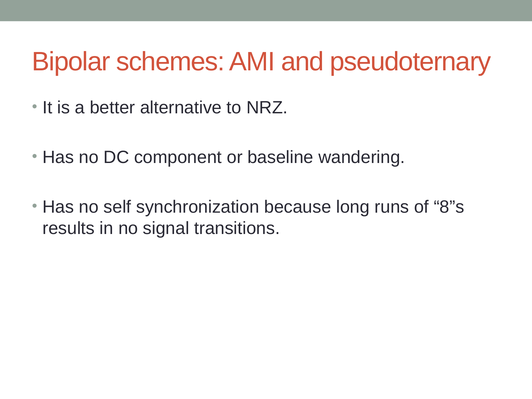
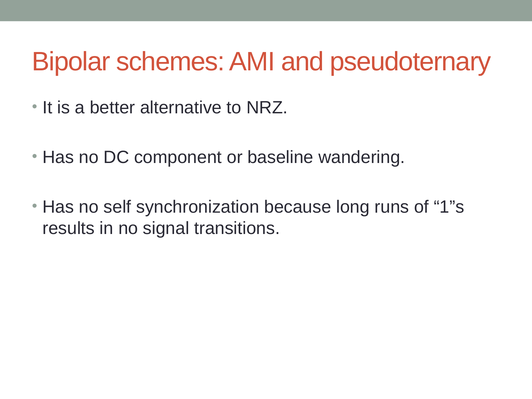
8”s: 8”s -> 1”s (449, 207)
